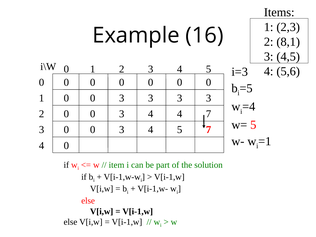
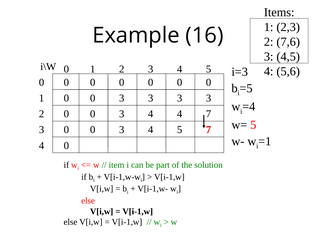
8,1: 8,1 -> 7,6 (288, 42)
